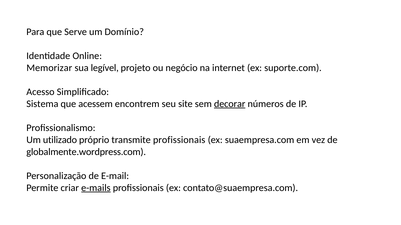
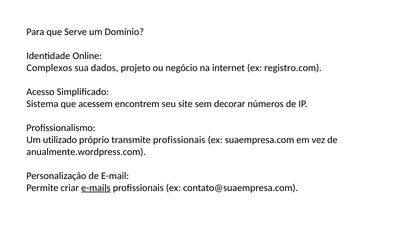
Memorizar: Memorizar -> Complexos (49, 68)
legível: legível -> dados (105, 68)
suporte.com: suporte.com -> registro.com (293, 68)
decorar underline: present -> none (230, 104)
globalmente.wordpress.com: globalmente.wordpress.com -> anualmente.wordpress.com (86, 152)
